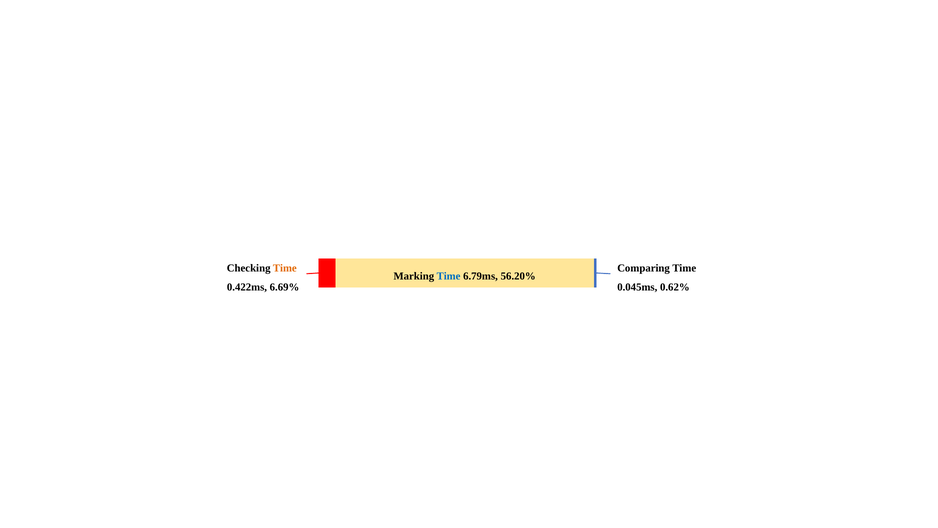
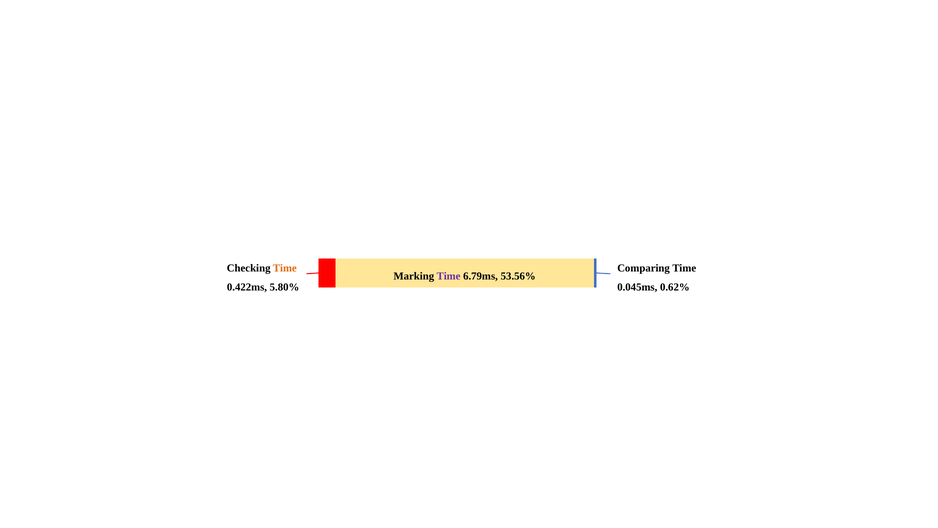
Time colour: blue -> purple (449, 276)
56.20%: 56.20% -> 53.56% (518, 276)
6.69%: 6.69% -> 5.80% (285, 287)
